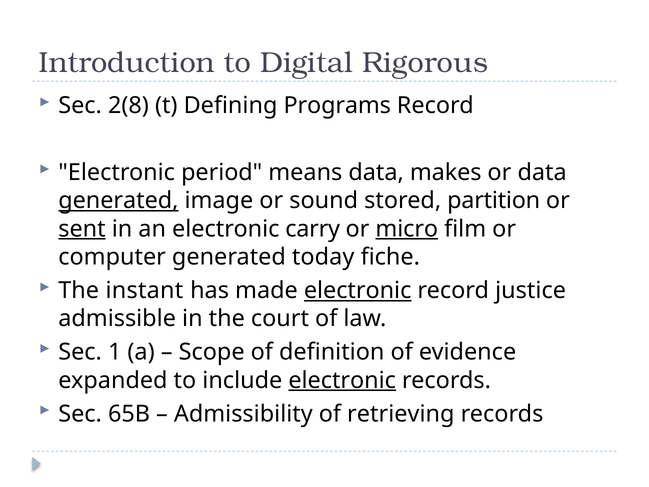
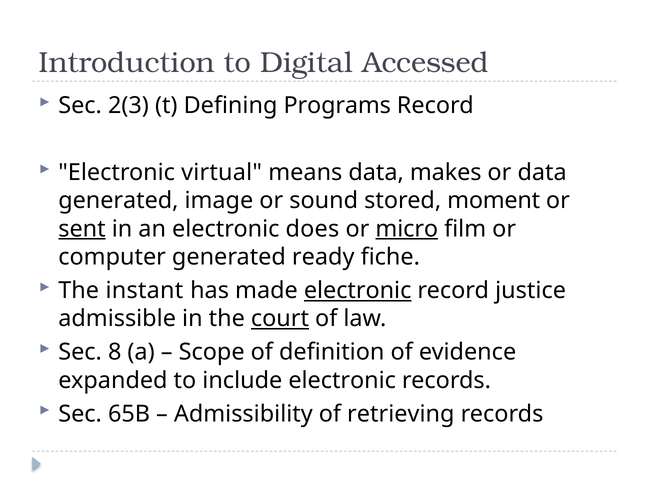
Rigorous: Rigorous -> Accessed (425, 63)
2(8: 2(8 -> 2(3 (128, 105)
period: period -> virtual (222, 173)
generated underline: present -> none (118, 201)
partition: partition -> moment (494, 201)
carry: carry -> does (312, 229)
today: today -> ready (323, 257)
court underline: none -> present (280, 318)
1: 1 -> 8 (115, 352)
electronic underline: present -> none (342, 380)
